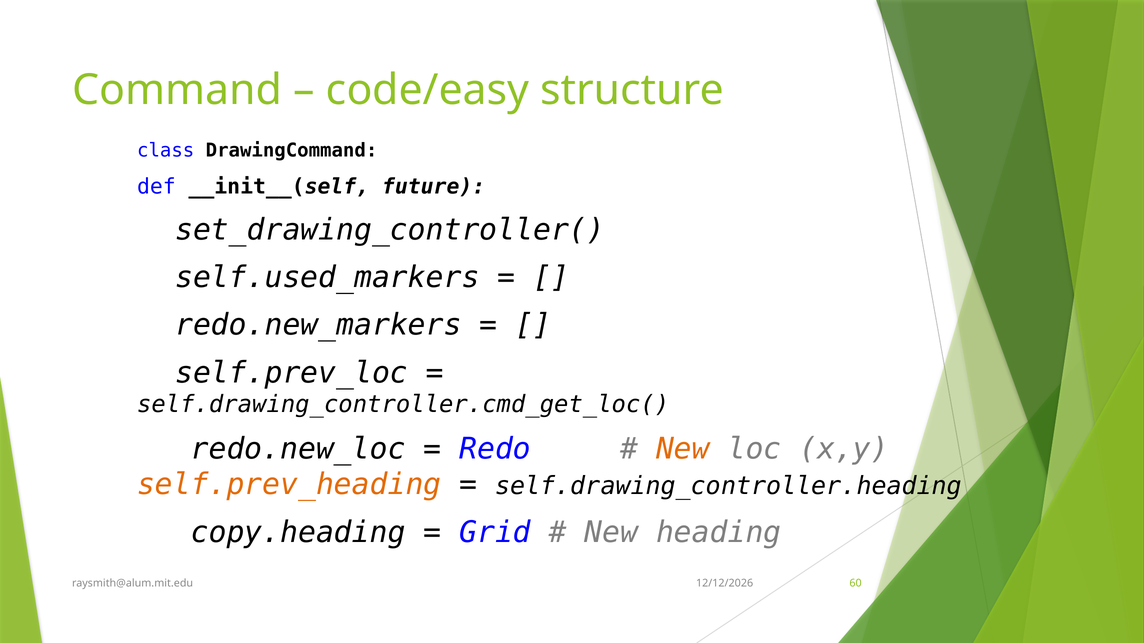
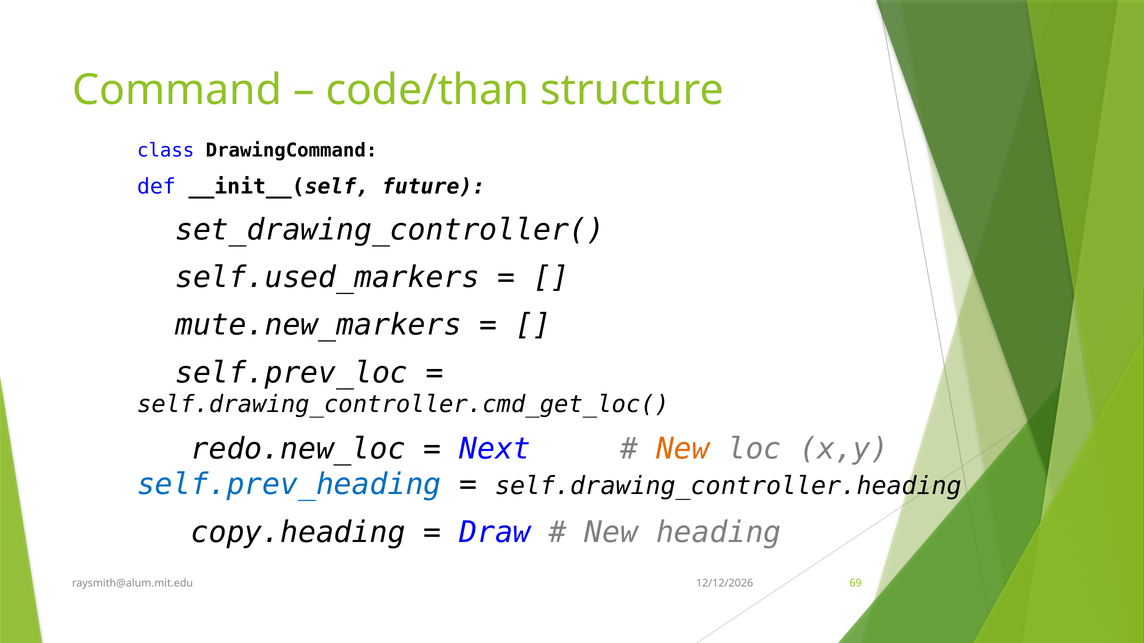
code/easy: code/easy -> code/than (428, 90)
redo.new_markers: redo.new_markers -> mute.new_markers (318, 325)
Redo: Redo -> Next (495, 449)
self.prev_heading colour: orange -> blue (289, 485)
Grid: Grid -> Draw (495, 533)
60: 60 -> 69 (856, 584)
